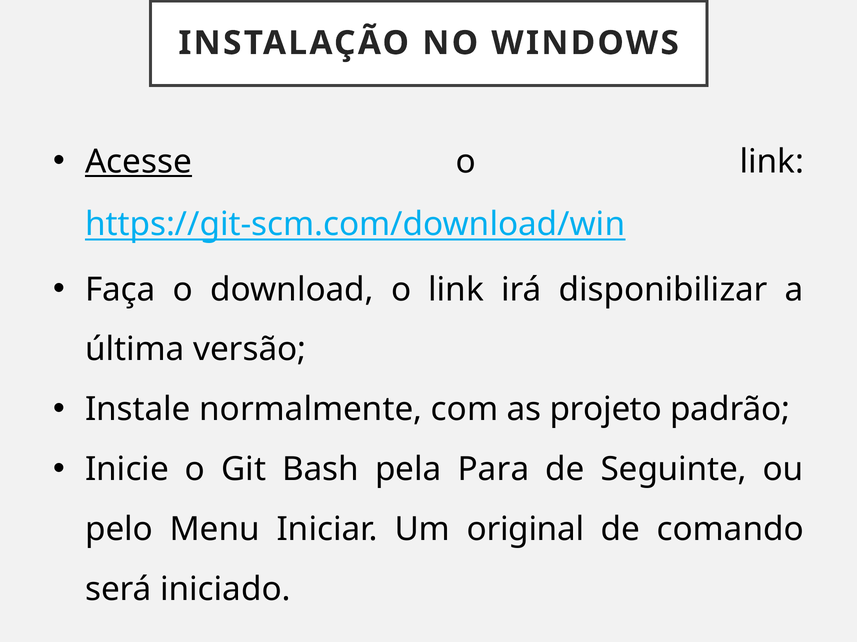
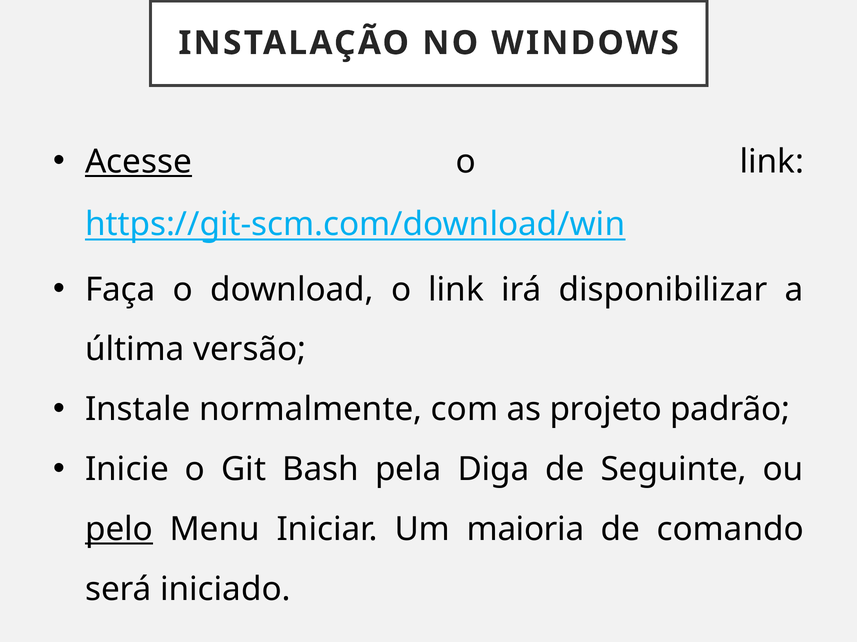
Para: Para -> Diga (494, 470)
pelo underline: none -> present (119, 530)
original: original -> maioria (526, 530)
